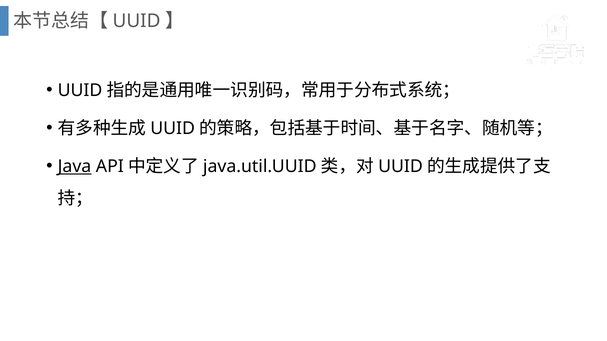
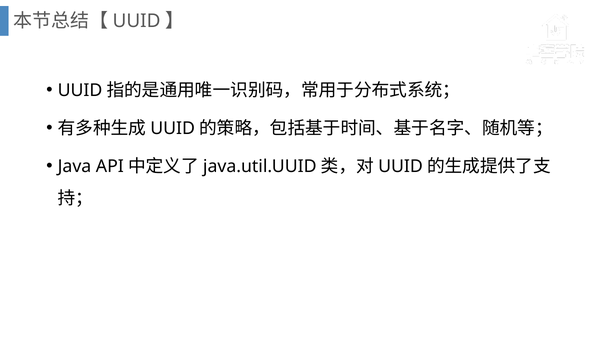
Java underline: present -> none (74, 167)
